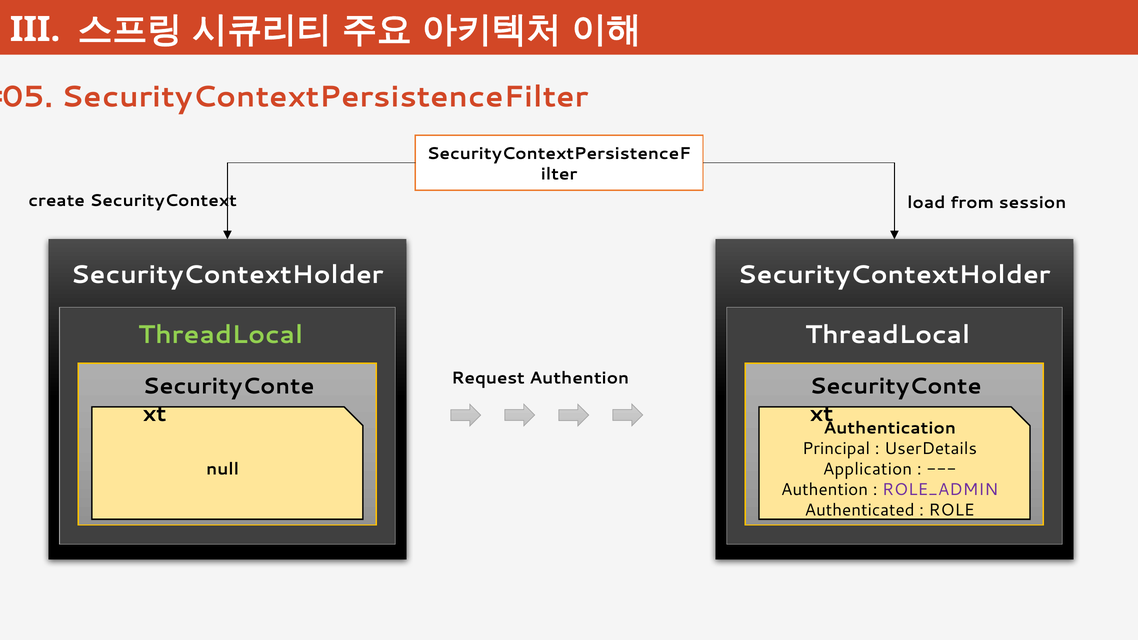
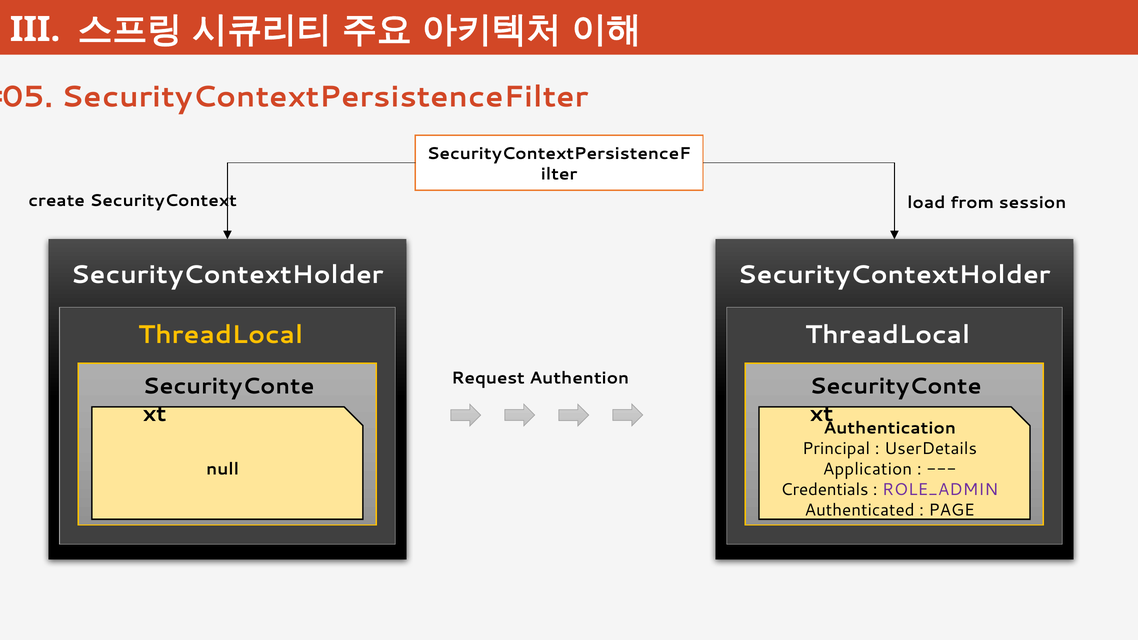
ThreadLocal colour: light green -> yellow (221, 335)
Authention: Authention -> Credentials (825, 490)
ROLE: ROLE -> PAGE (952, 510)
